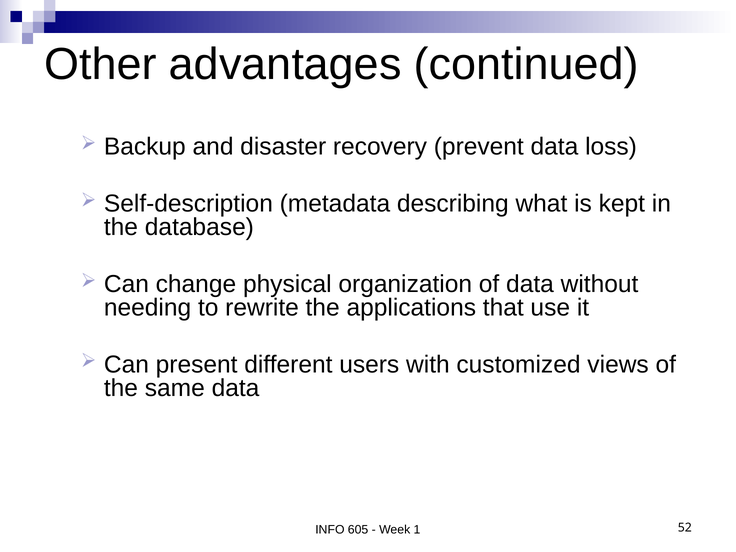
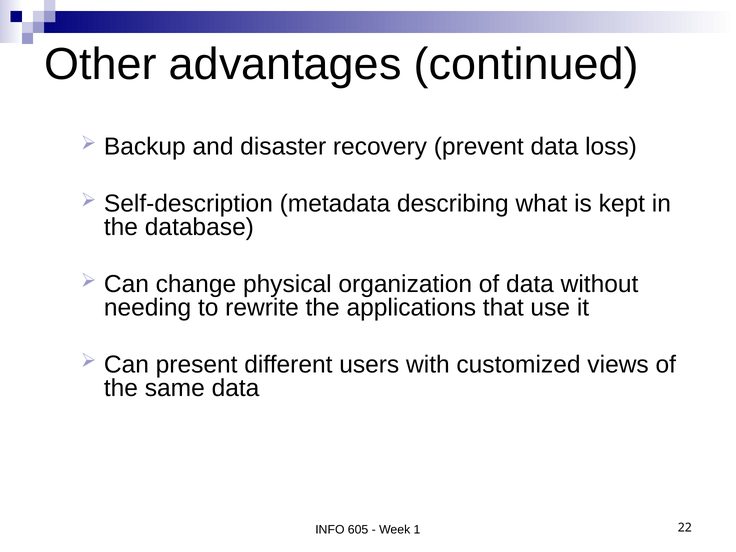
52: 52 -> 22 (685, 528)
